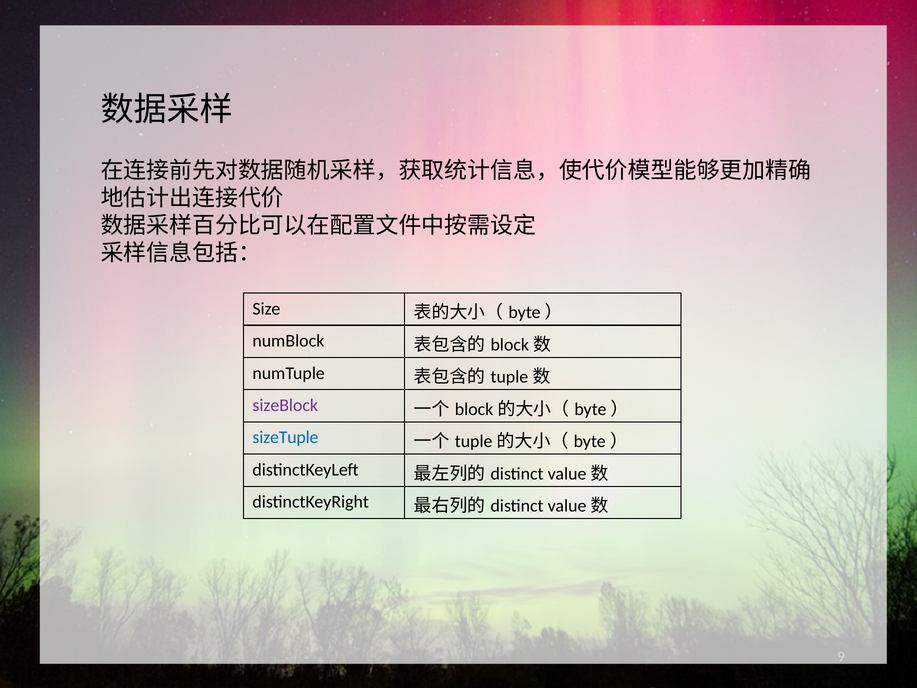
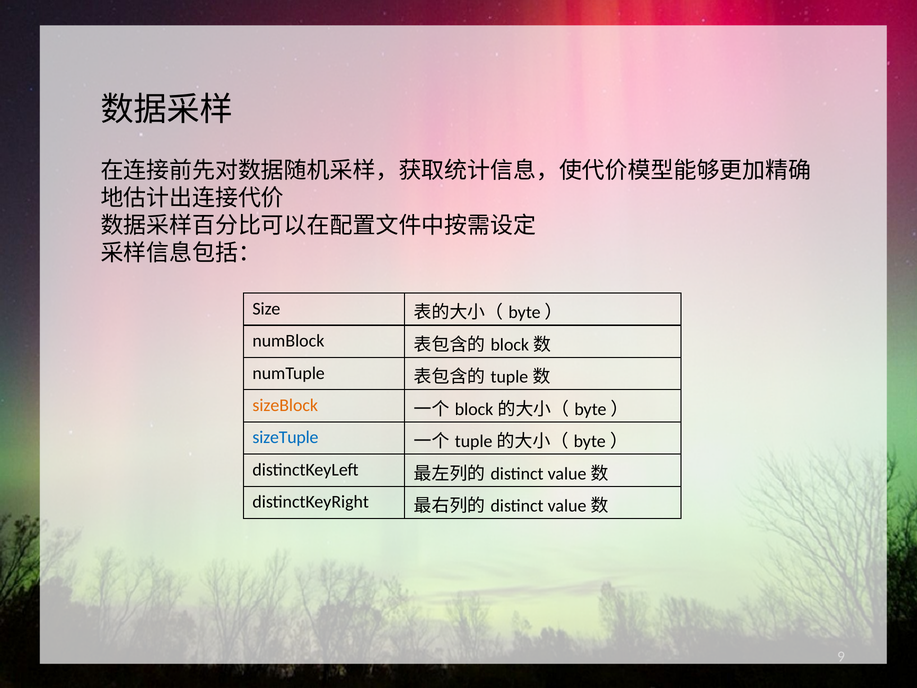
sizeBlock colour: purple -> orange (285, 405)
